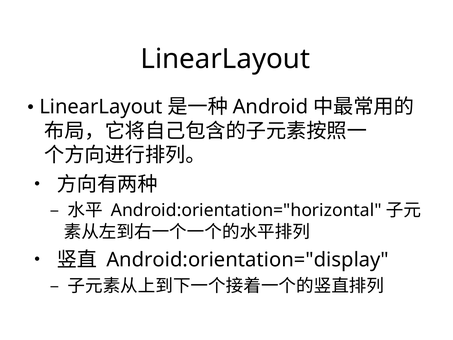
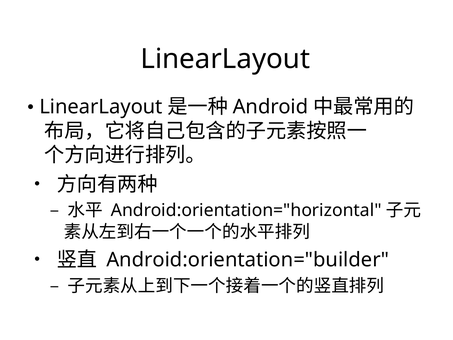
Android:orientation="display: Android:orientation="display -> Android:orientation="builder (248, 260)
